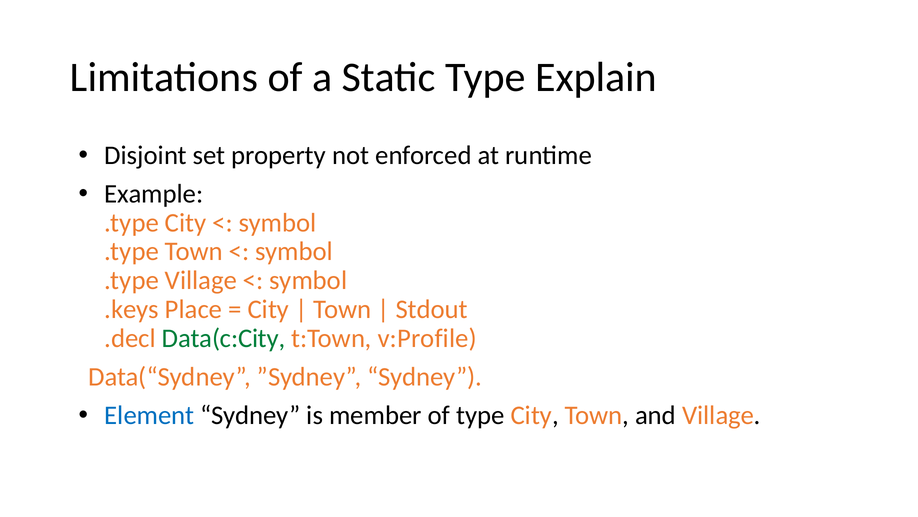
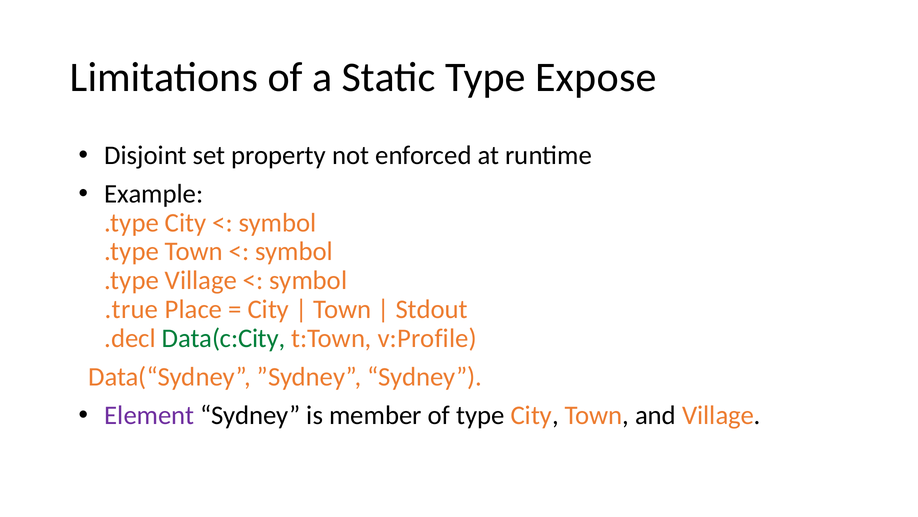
Explain: Explain -> Expose (596, 77)
.keys: .keys -> .true (132, 309)
Element colour: blue -> purple (149, 415)
